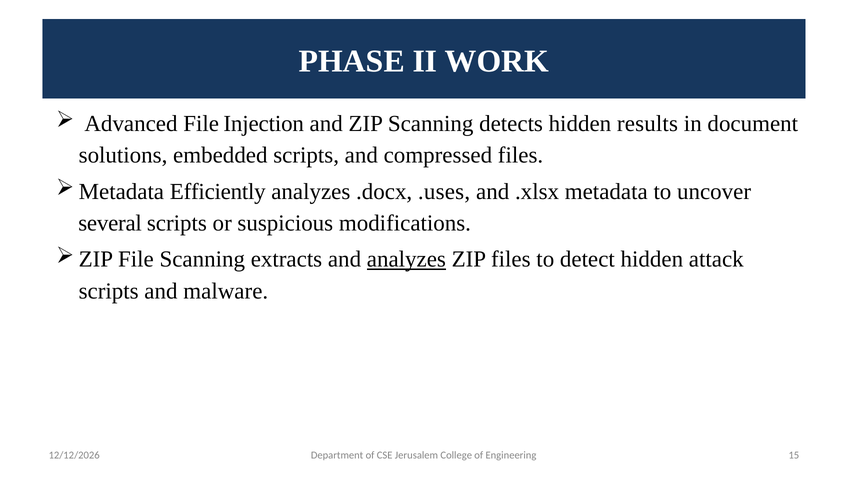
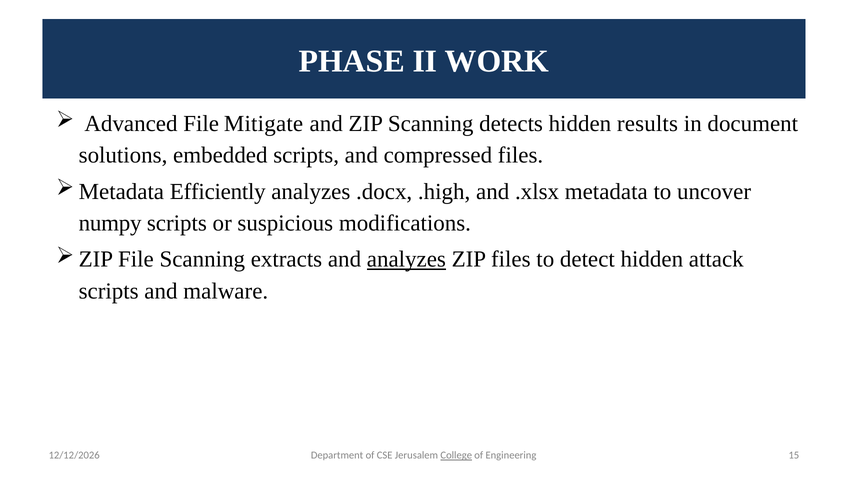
Injection: Injection -> Mitigate (264, 124)
.uses: .uses -> .high (444, 191)
several: several -> numpy (110, 223)
College underline: none -> present (456, 455)
